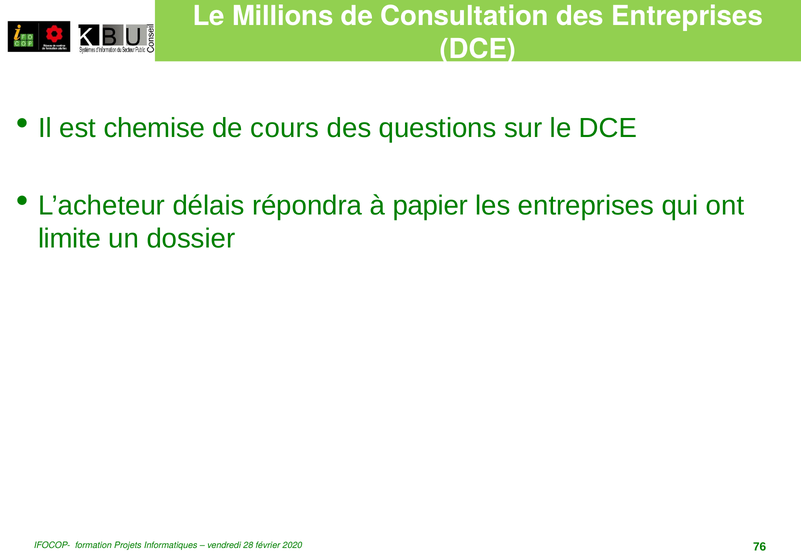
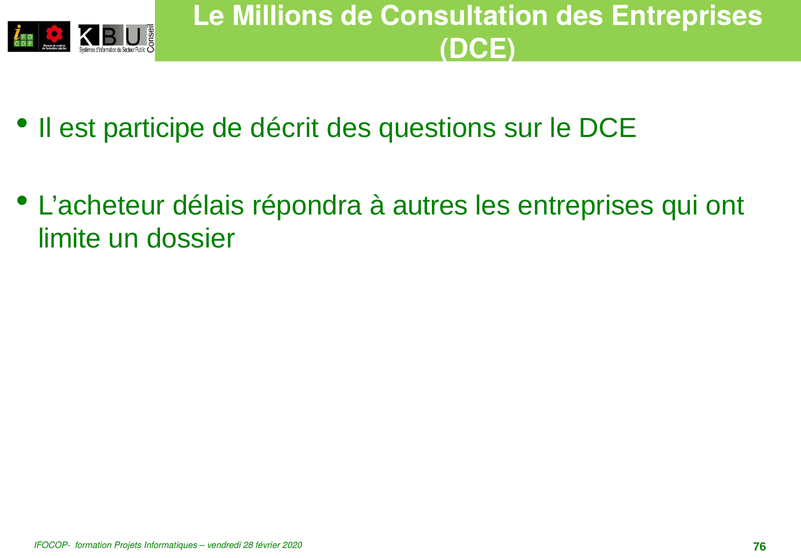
chemise: chemise -> participe (154, 128)
cours: cours -> décrit (285, 128)
papier: papier -> autres (430, 206)
